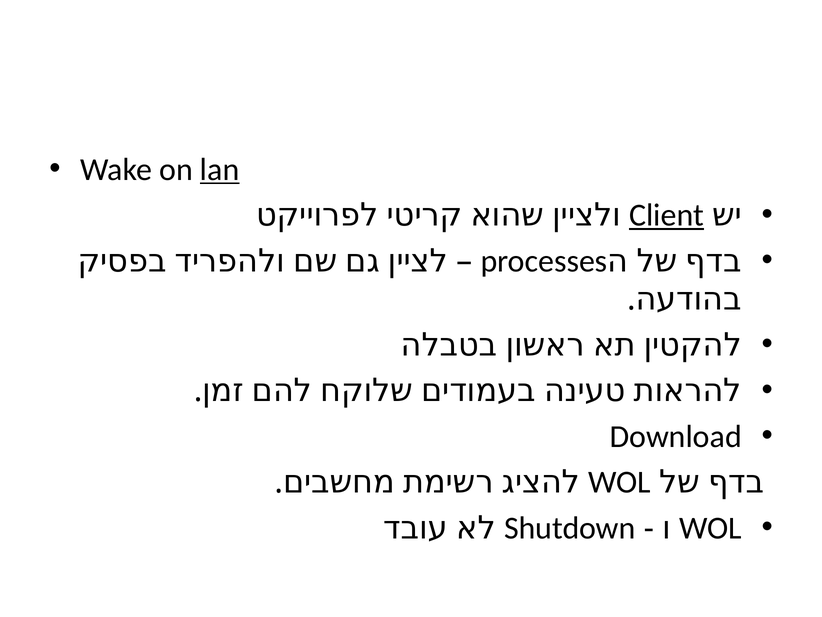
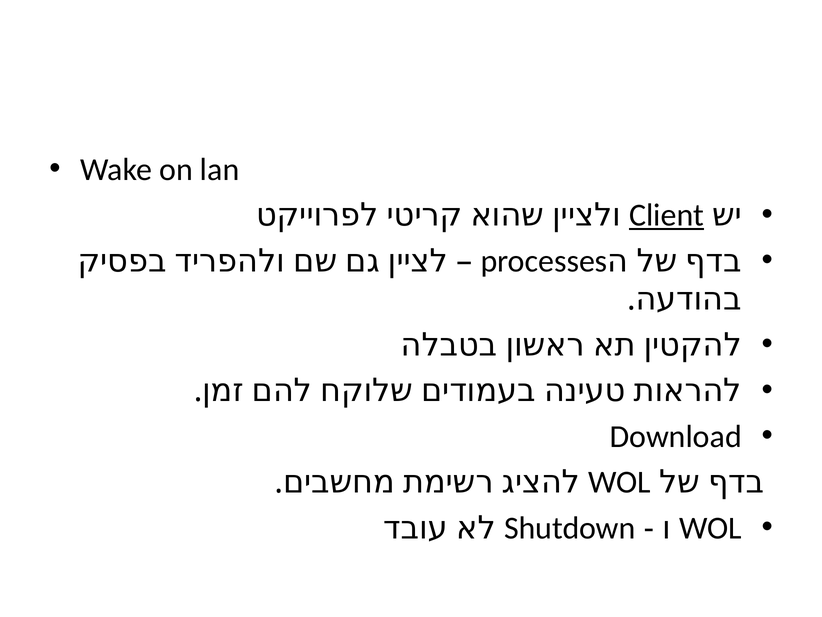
lan underline: present -> none (220, 169)
